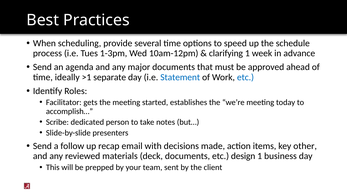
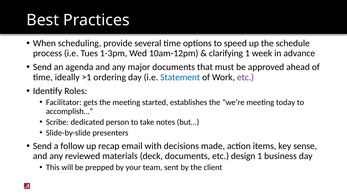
separate: separate -> ordering (110, 77)
etc colour: blue -> purple (245, 77)
other: other -> sense (305, 146)
